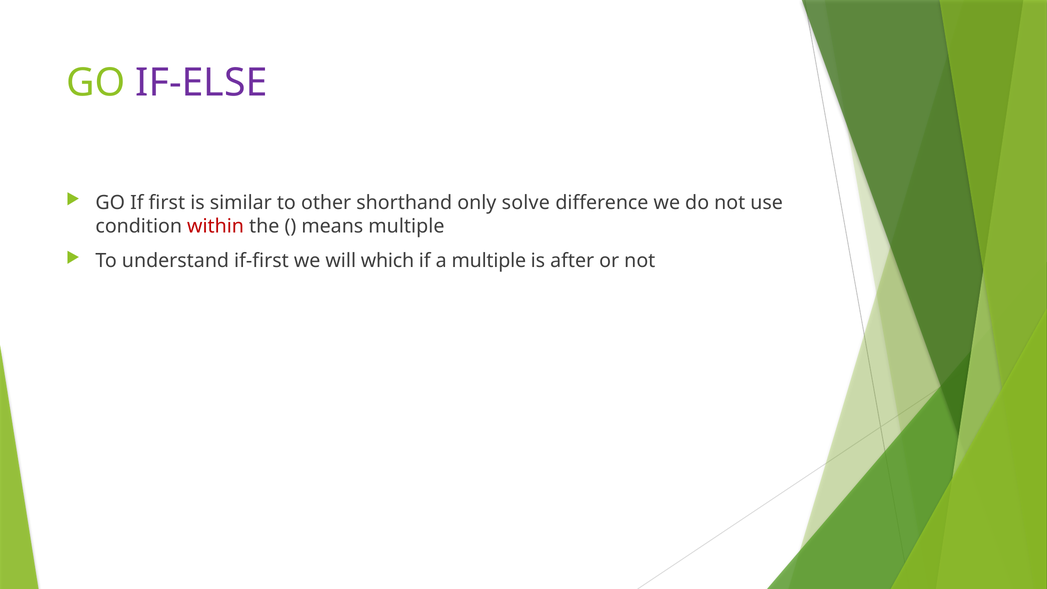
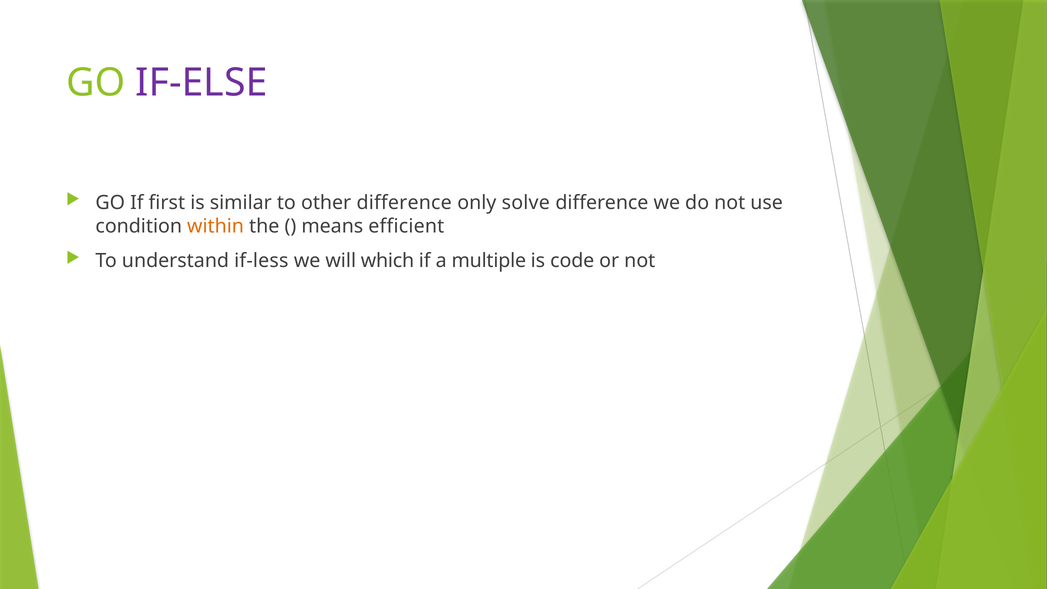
other shorthand: shorthand -> difference (404, 203)
within colour: red -> orange (216, 226)
means multiple: multiple -> efficient (406, 226)
if-first: if-first -> if-less (261, 261)
after: after -> code (572, 261)
